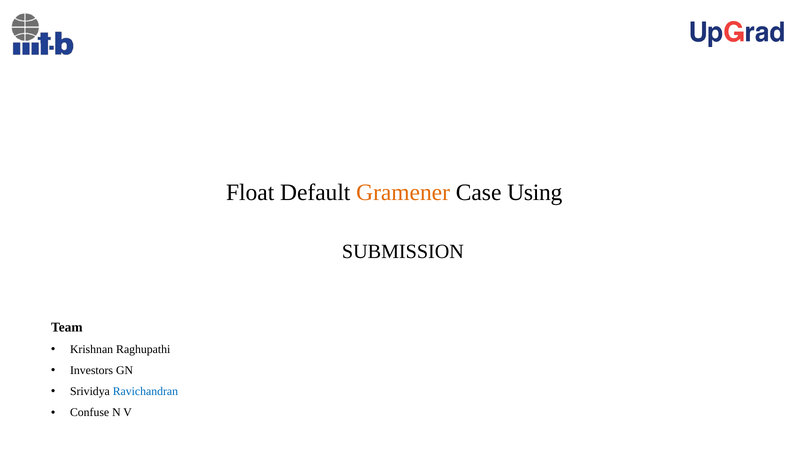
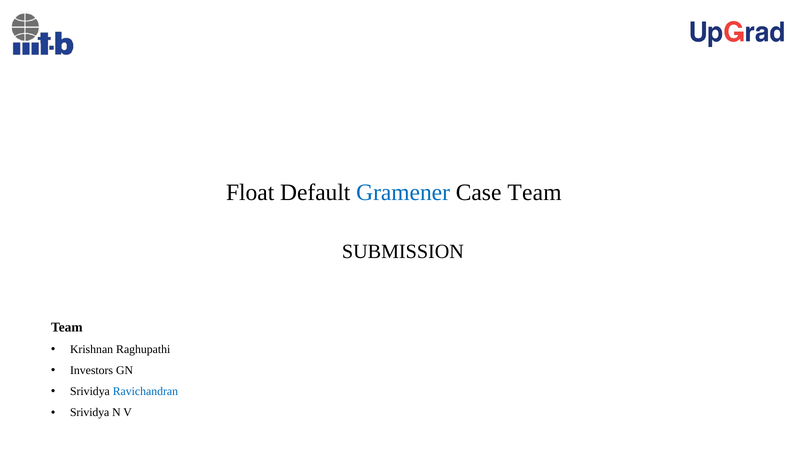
Gramener colour: orange -> blue (403, 193)
Case Using: Using -> Team (535, 193)
Confuse: Confuse -> Srividya (90, 413)
